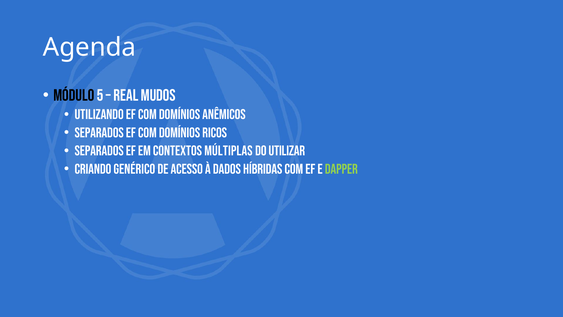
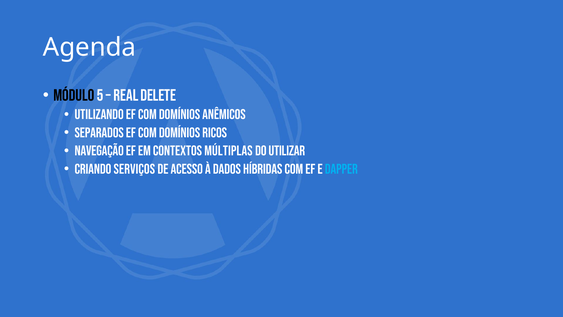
MUDOS: MUDOS -> DELETE (158, 95)
Separados: Separados -> Navegação (99, 151)
genérico: genérico -> serviços (134, 169)
Dapper colour: light green -> light blue (341, 169)
